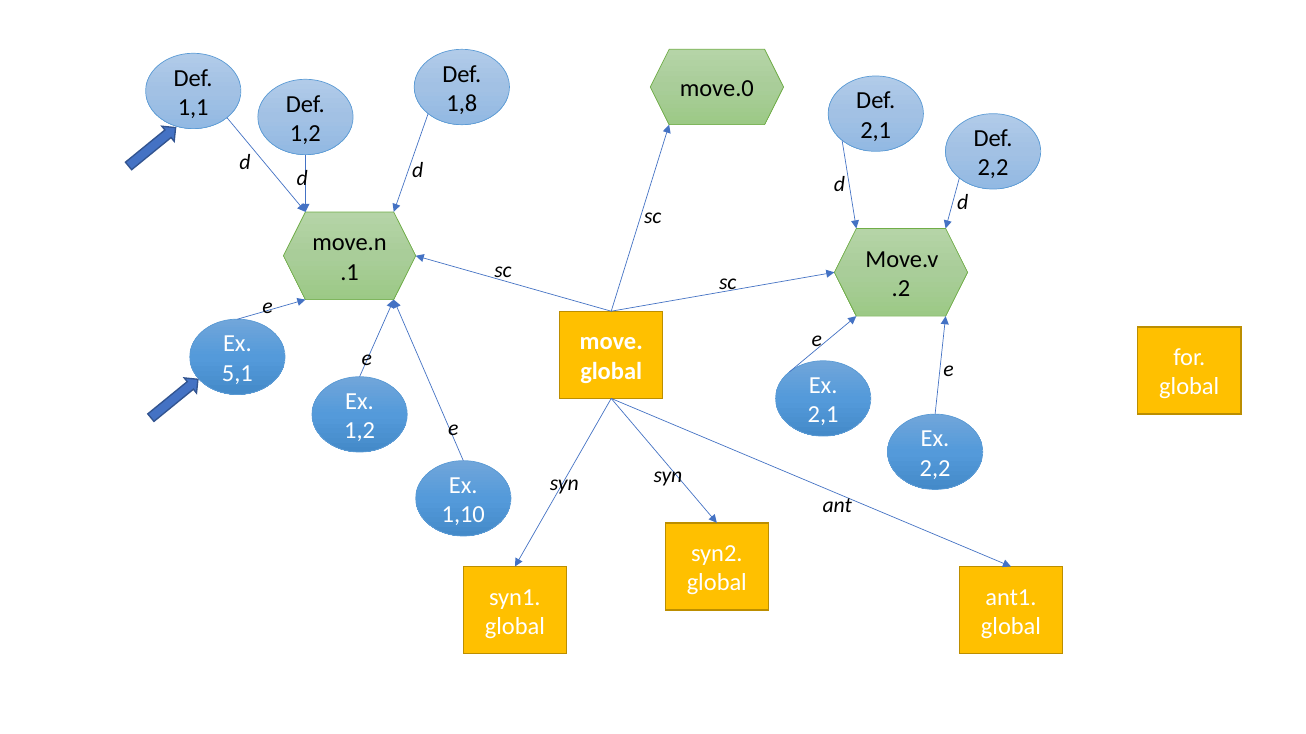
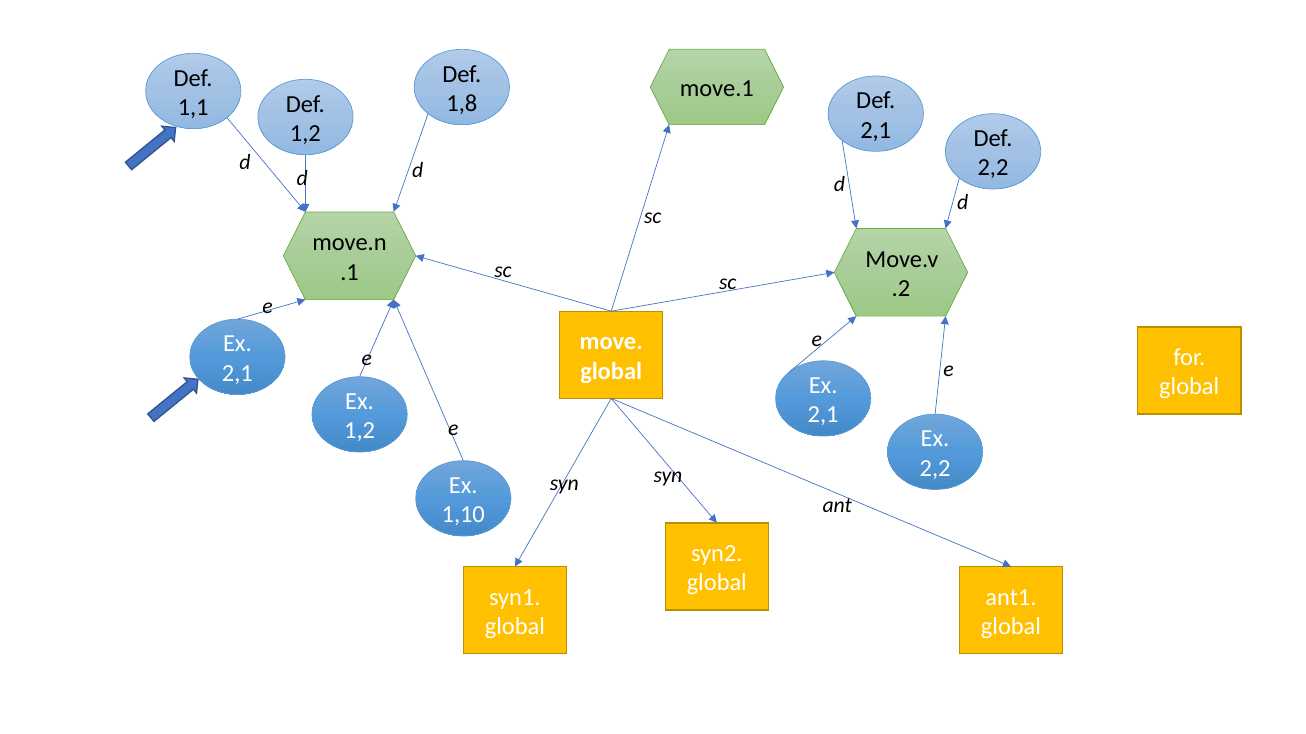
move.0: move.0 -> move.1 (717, 89)
5,1: 5,1 -> 2,1 (237, 373)
